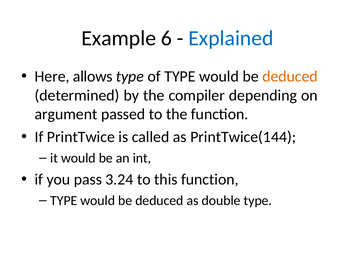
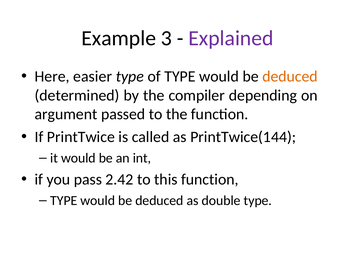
6: 6 -> 3 (166, 38)
Explained colour: blue -> purple (231, 38)
allows: allows -> easier (93, 76)
3.24: 3.24 -> 2.42 (119, 180)
